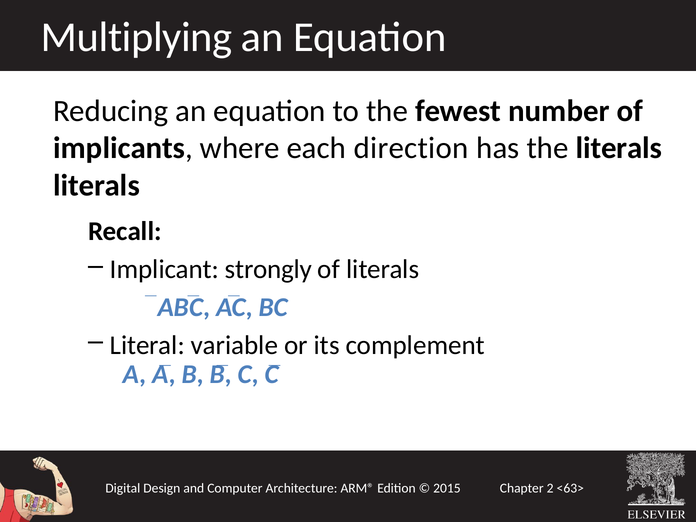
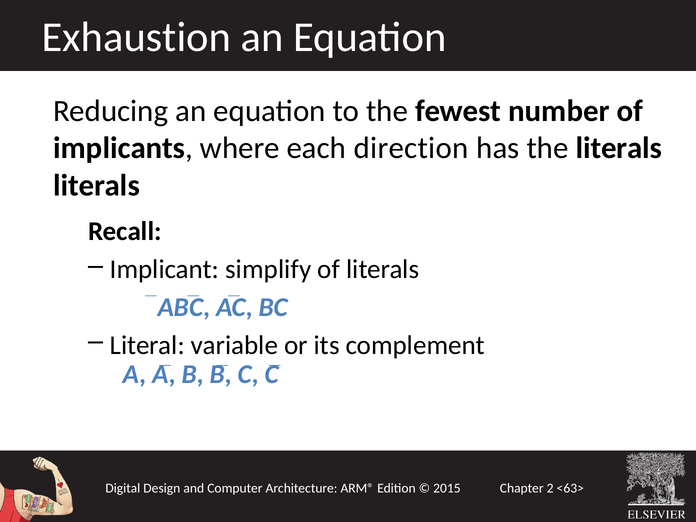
Multiplying: Multiplying -> Exhaustion (136, 37)
strongly: strongly -> simplify (268, 269)
